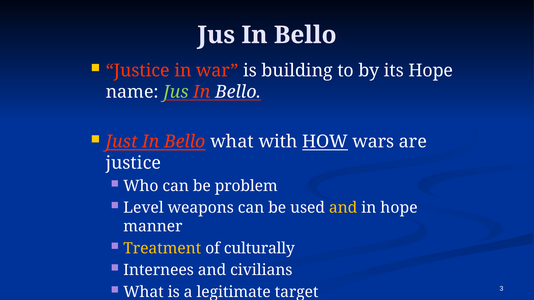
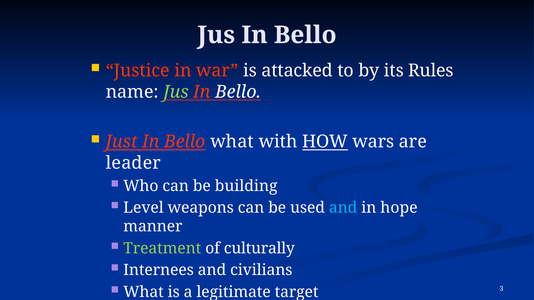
building: building -> attacked (297, 71)
its Hope: Hope -> Rules (431, 71)
justice: justice -> leader (133, 163)
problem: problem -> building (246, 186)
and colour: yellow -> light blue (343, 208)
Treatment colour: yellow -> light green (162, 249)
